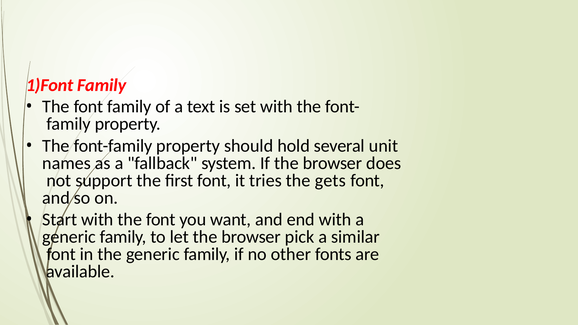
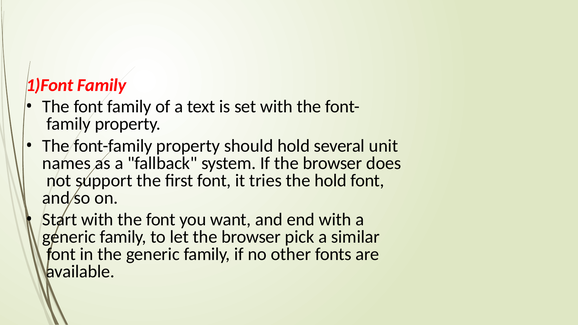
the gets: gets -> hold (331, 181)
